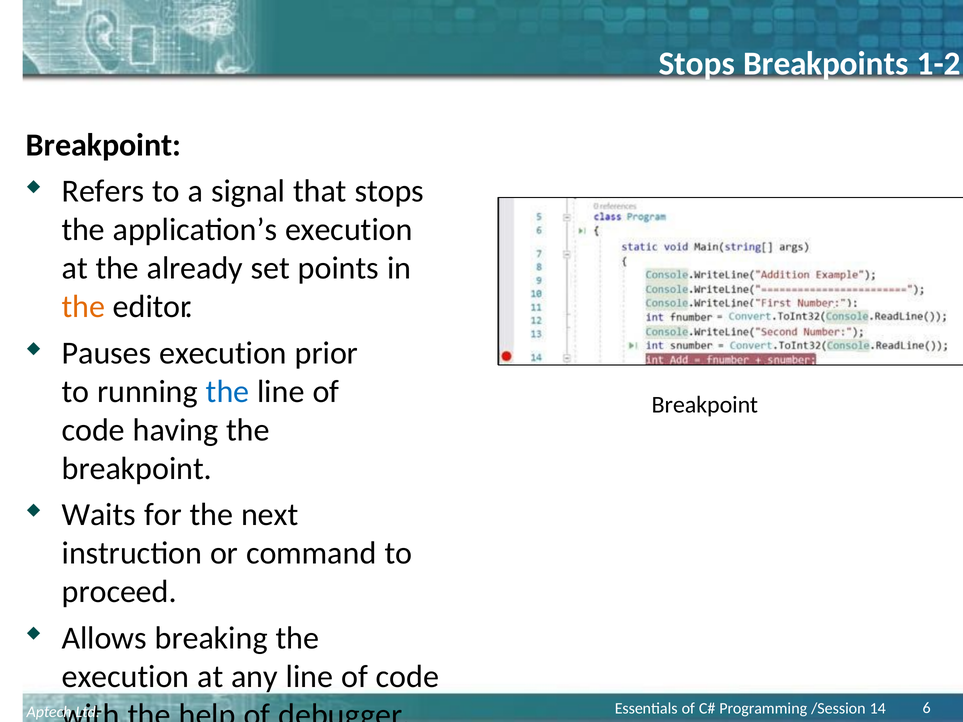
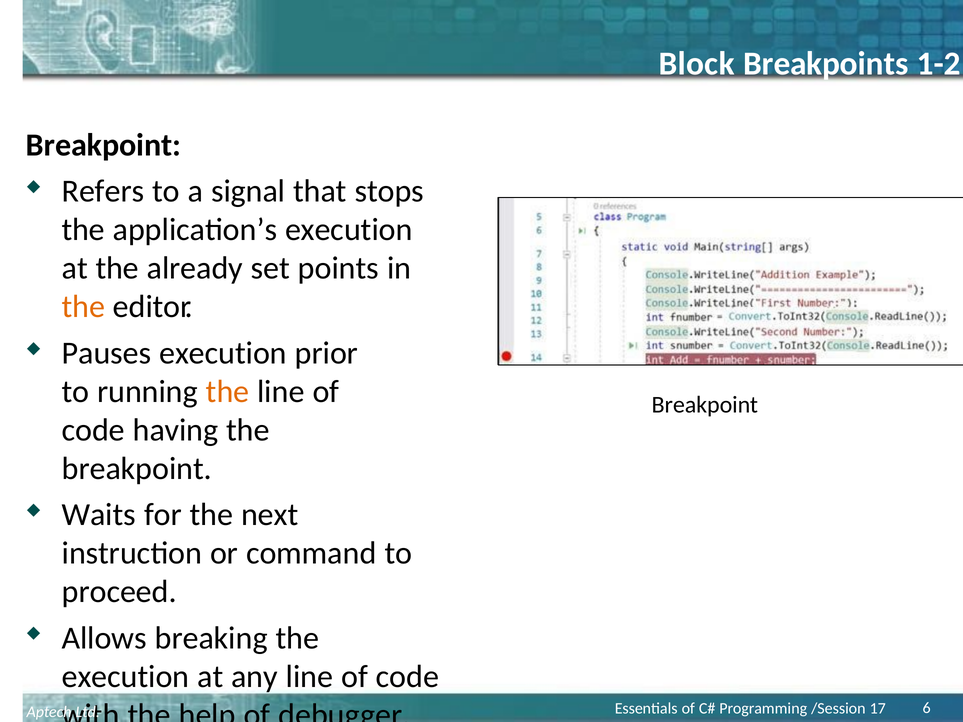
Stops: Stops -> Block (697, 64)
the colour: blue -> orange (228, 392)
14: 14 -> 17 (878, 709)
